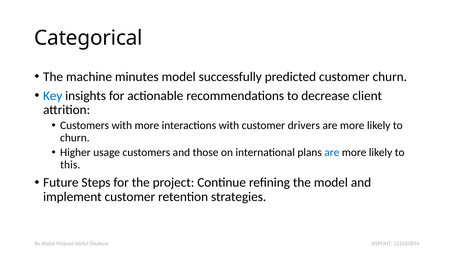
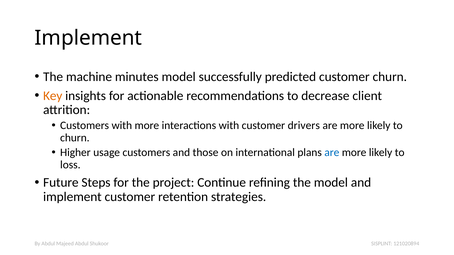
Categorical: Categorical -> Implement (88, 38)
Key colour: blue -> orange (53, 96)
this: this -> loss (70, 165)
